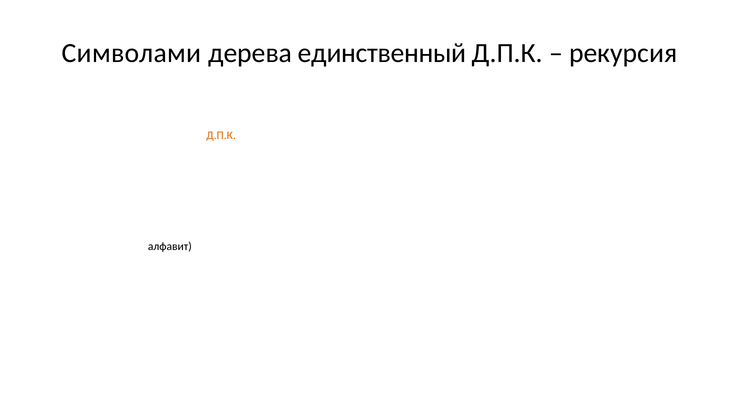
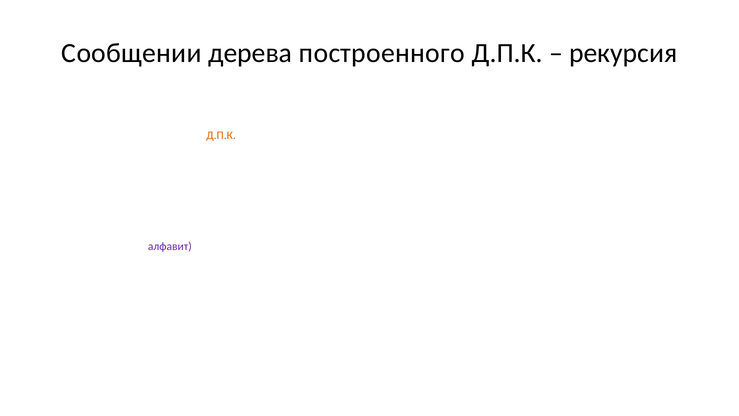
Символами: Символами -> Сообщении (132, 53)
единственный: единственный -> построенного (382, 53)
алфавит colour: black -> purple (170, 246)
